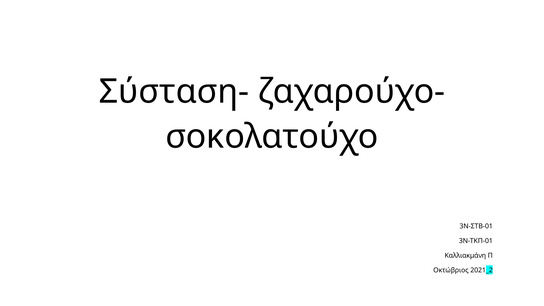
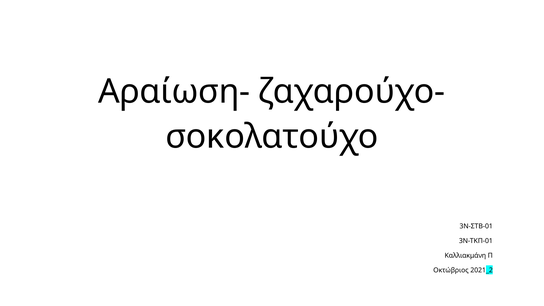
Σύσταση-: Σύσταση- -> Αραίωση- (174, 92)
